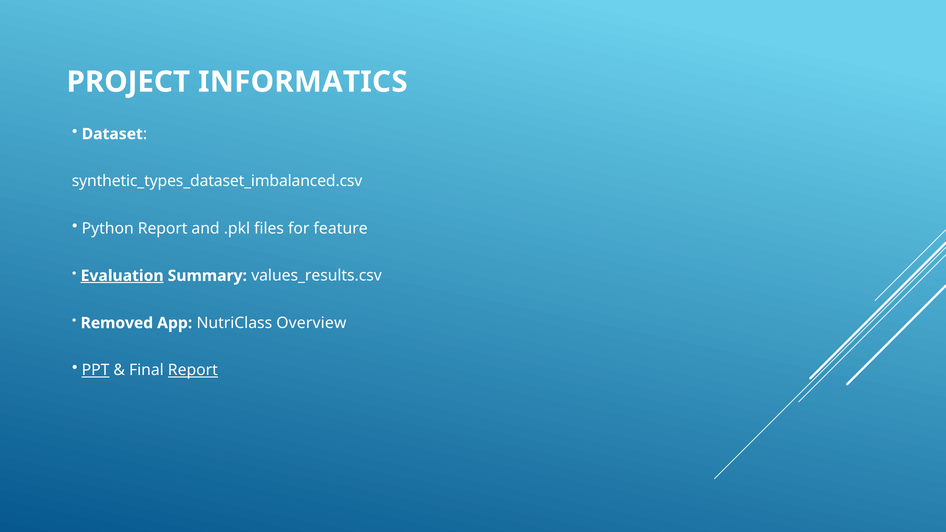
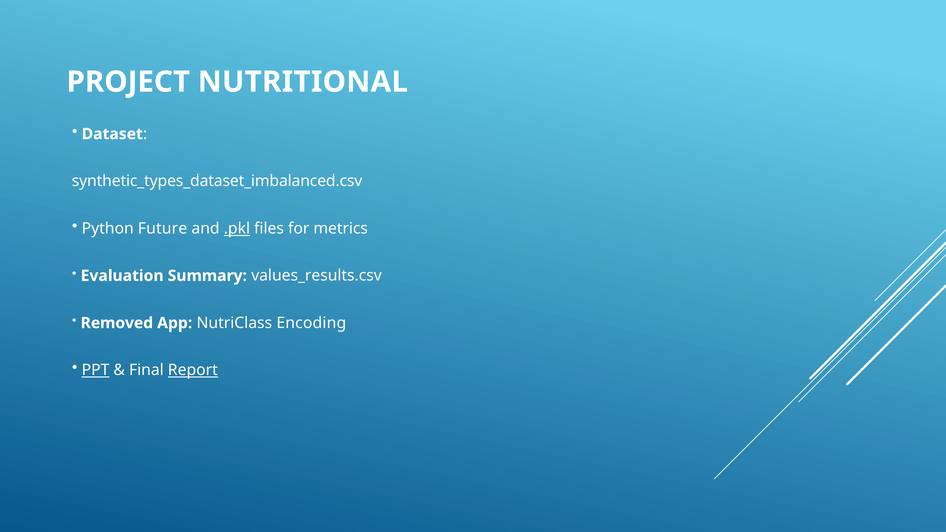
INFORMATICS: INFORMATICS -> NUTRITIONAL (303, 82)
Python Report: Report -> Future (163, 229)
.pkl underline: none -> present (237, 229)
feature: feature -> metrics (341, 229)
Evaluation underline: present -> none (122, 276)
Overview: Overview -> Encoding (311, 323)
